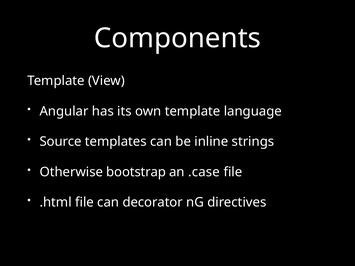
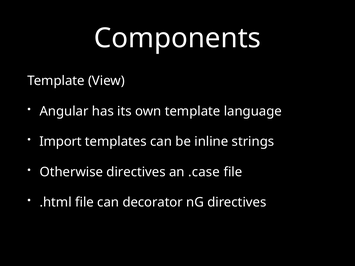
Source: Source -> Import (61, 142)
Otherwise bootstrap: bootstrap -> directives (136, 172)
